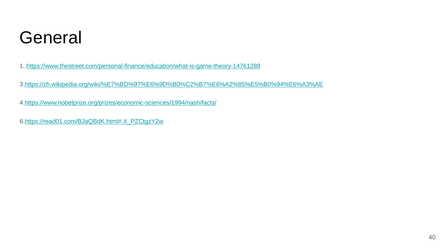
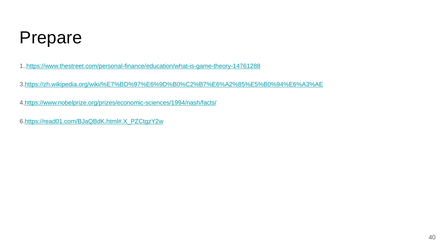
General: General -> Prepare (51, 38)
